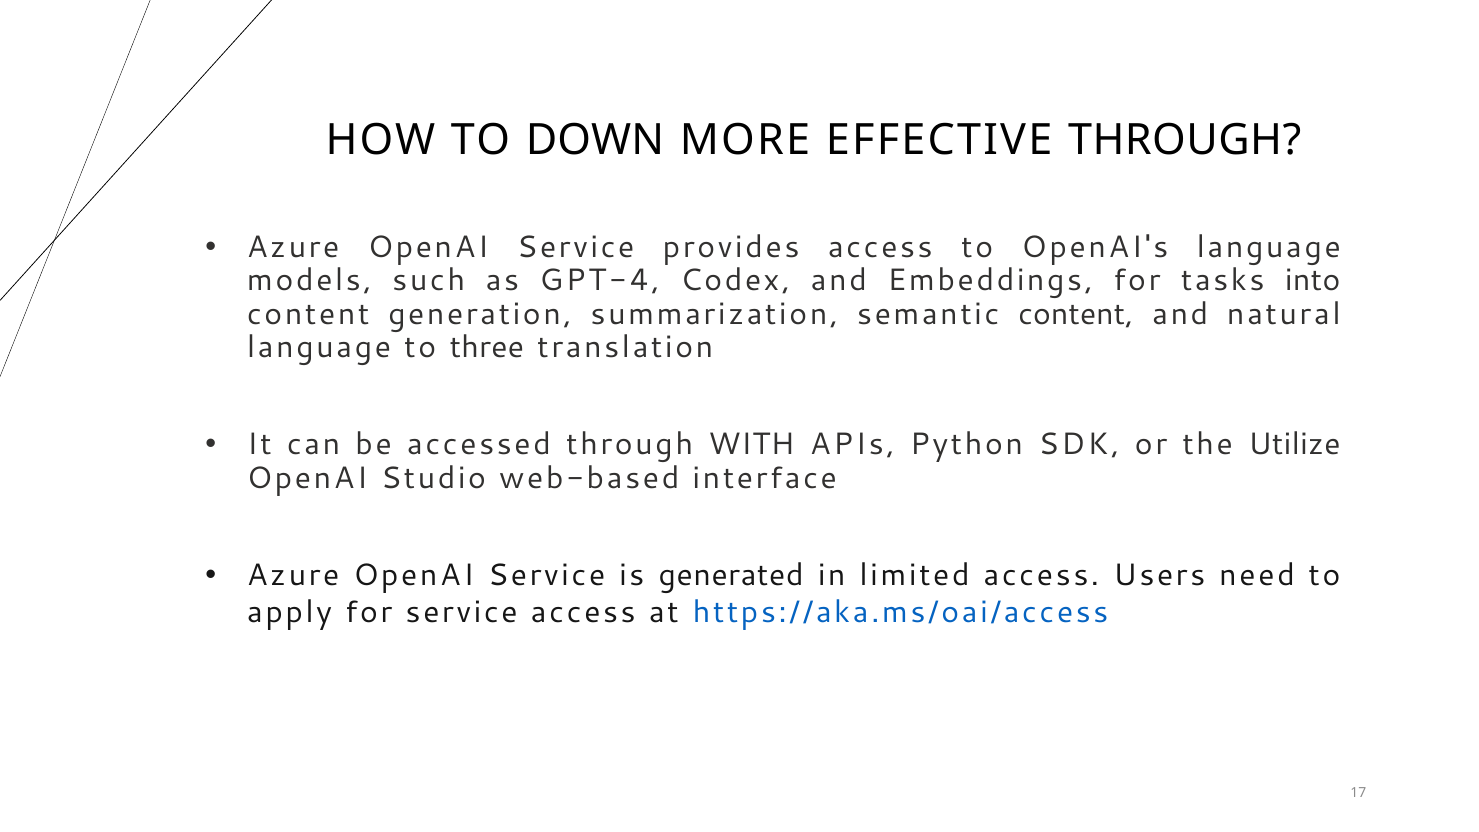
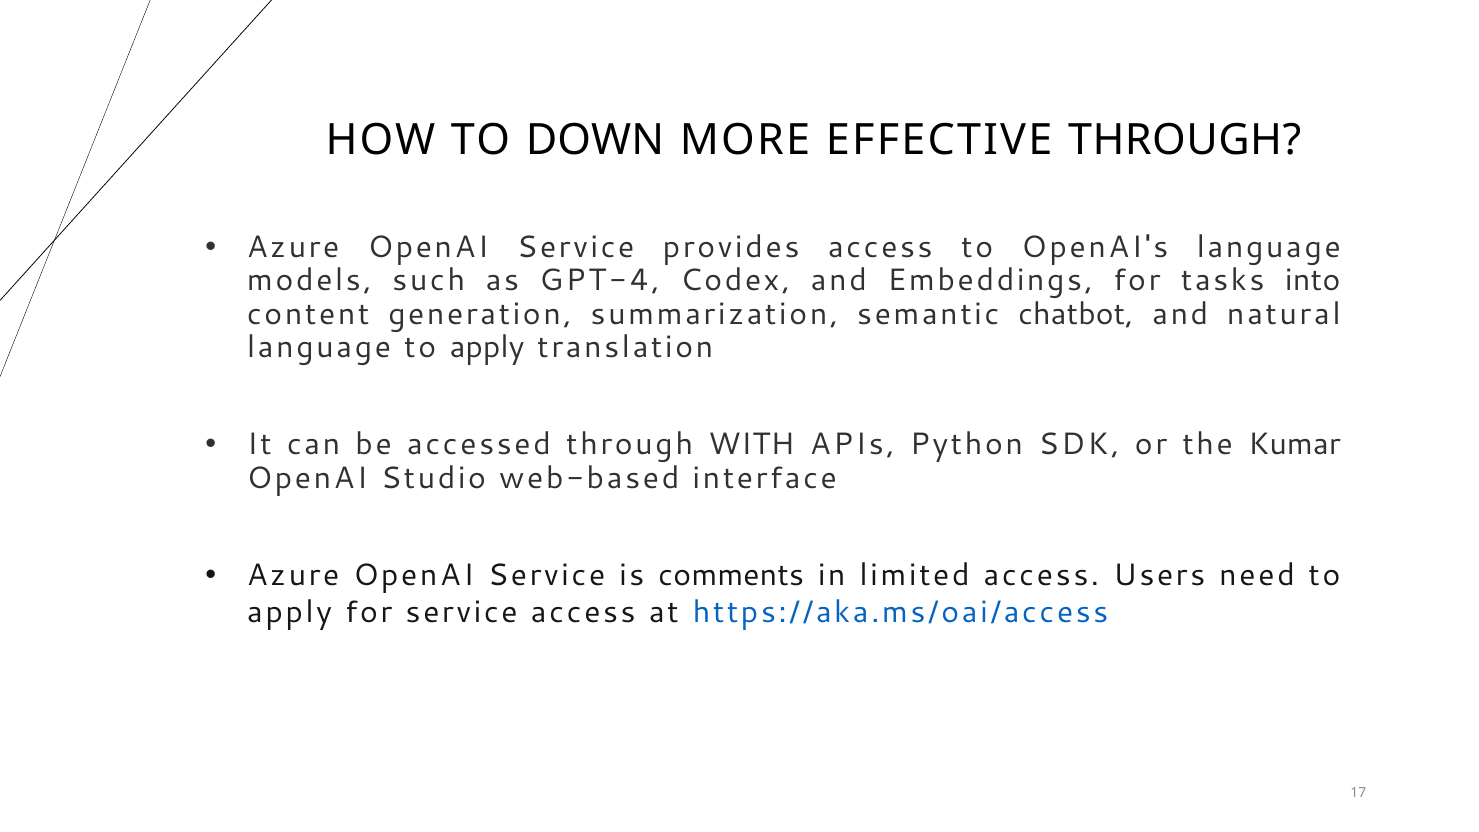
semantic content: content -> chatbot (1076, 314)
language to three: three -> apply (487, 347)
Utilize: Utilize -> Kumar (1295, 445)
generated: generated -> comments (731, 575)
